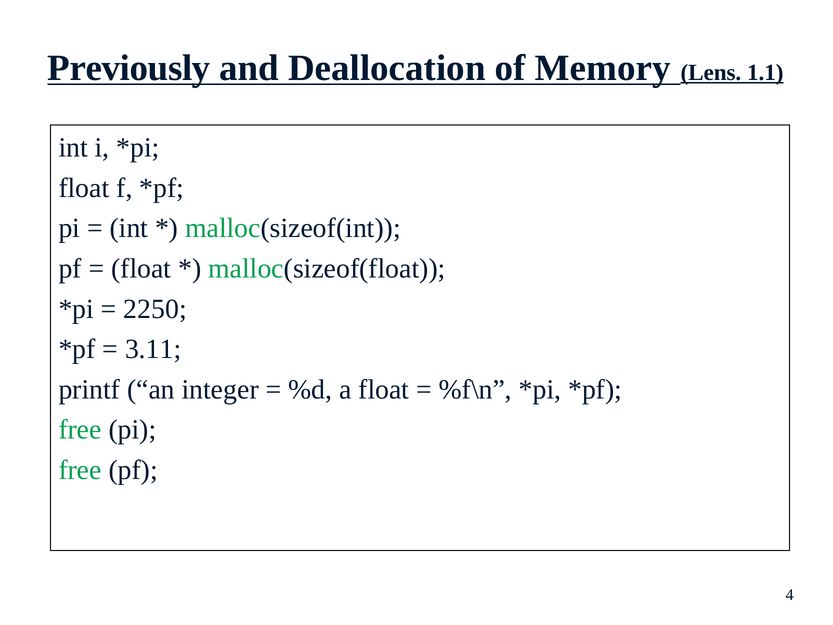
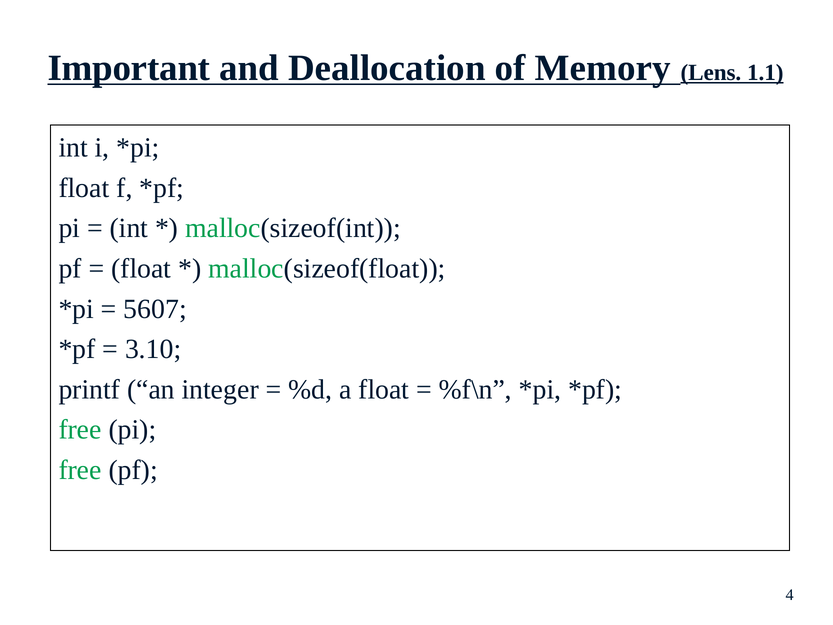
Previously: Previously -> Important (129, 68)
2250: 2250 -> 5607 (155, 309)
3.11: 3.11 -> 3.10 (153, 349)
